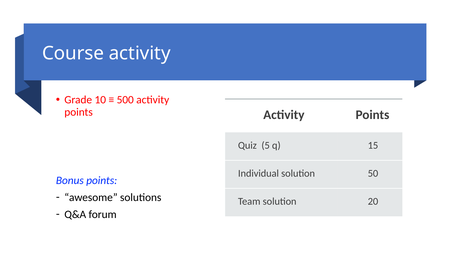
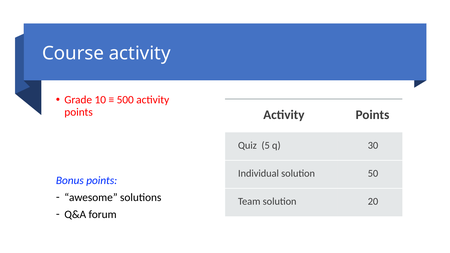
15: 15 -> 30 (373, 146)
